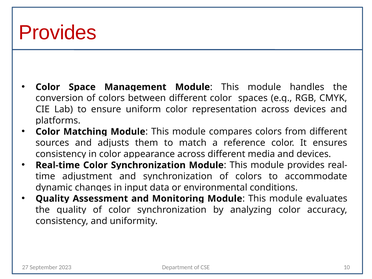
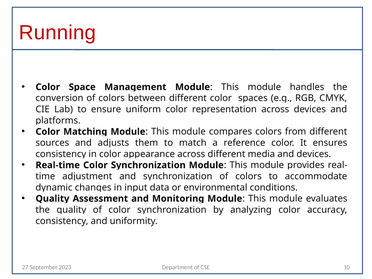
Provides: Provides -> Running (57, 33)
